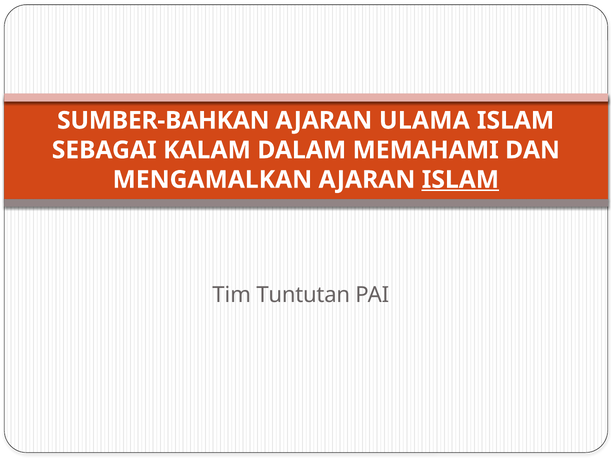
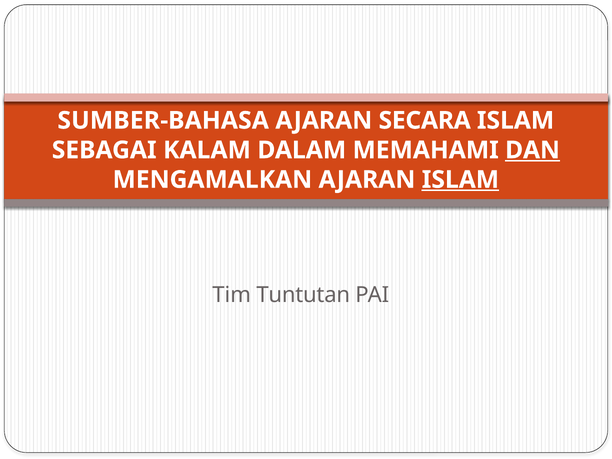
SUMBER-BAHKAN: SUMBER-BAHKAN -> SUMBER-BAHASA (163, 121)
ULAMA: ULAMA -> SECARA (425, 121)
DAN underline: none -> present (533, 150)
